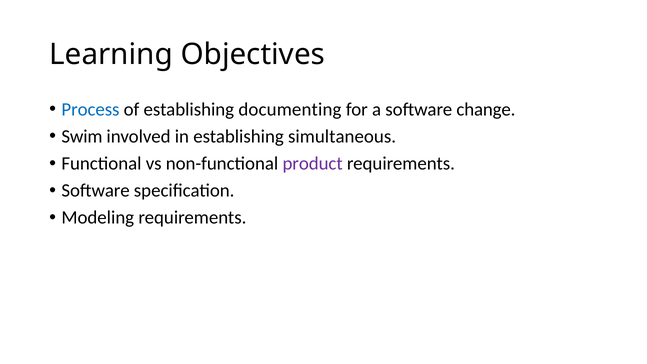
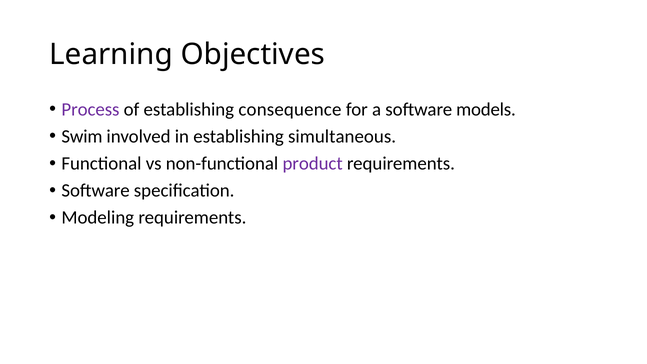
Process colour: blue -> purple (90, 109)
documenting: documenting -> consequence (290, 109)
change: change -> models (486, 109)
